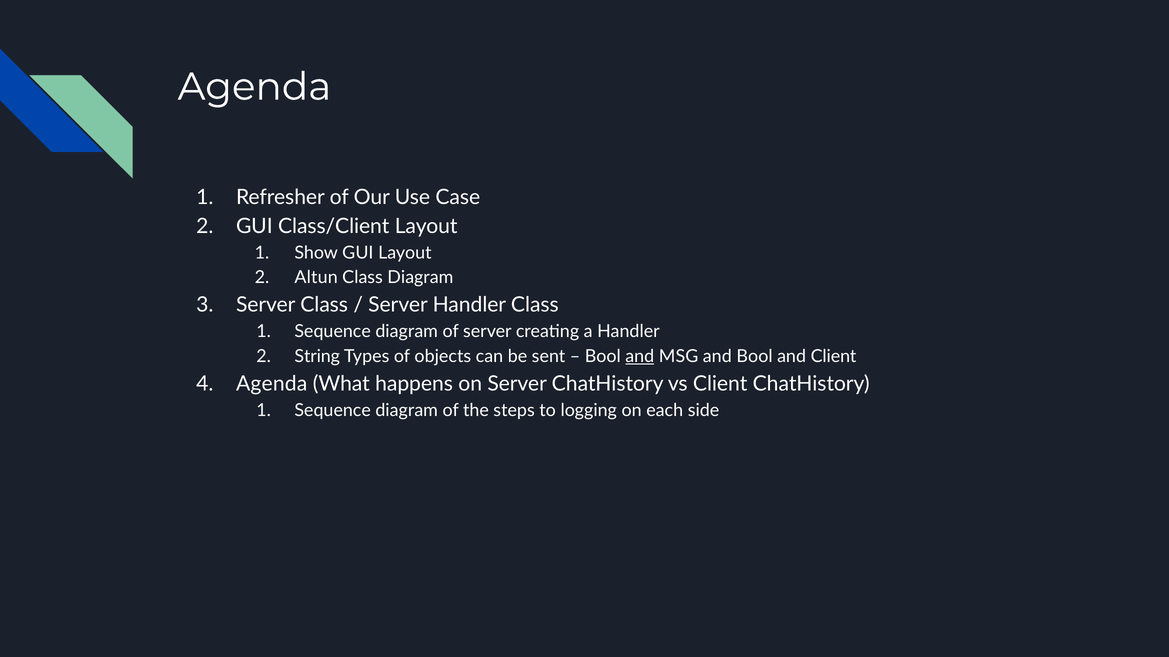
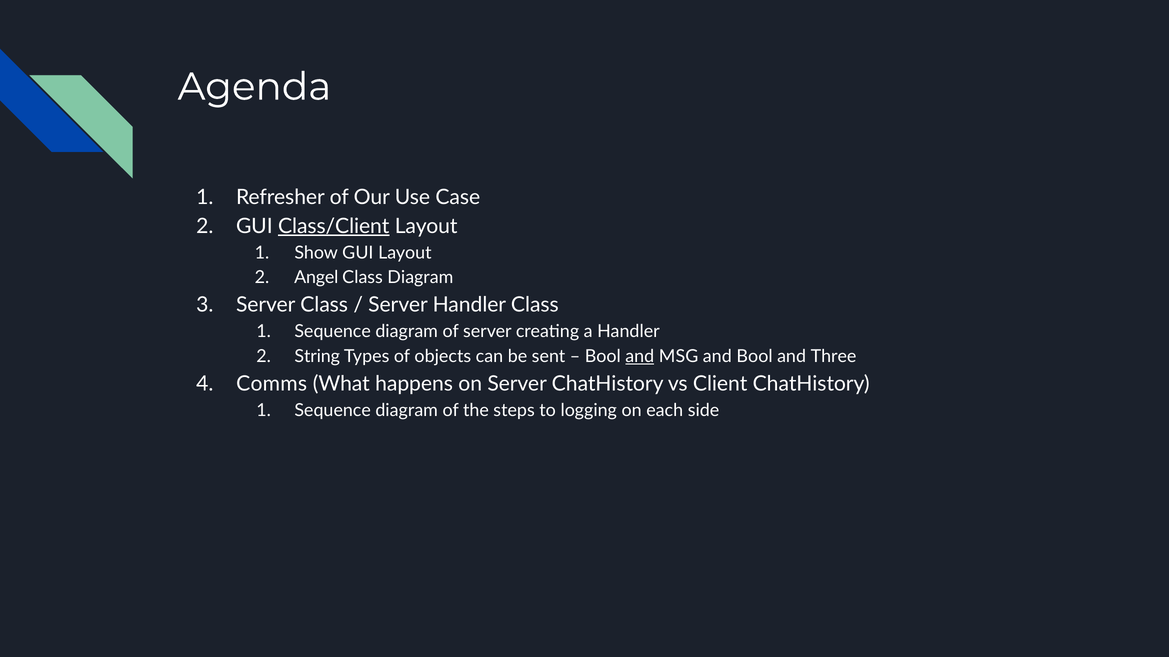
Class/Client underline: none -> present (334, 226)
Altun: Altun -> Angel (316, 278)
and Client: Client -> Three (833, 357)
Agenda: Agenda -> Comms (272, 384)
